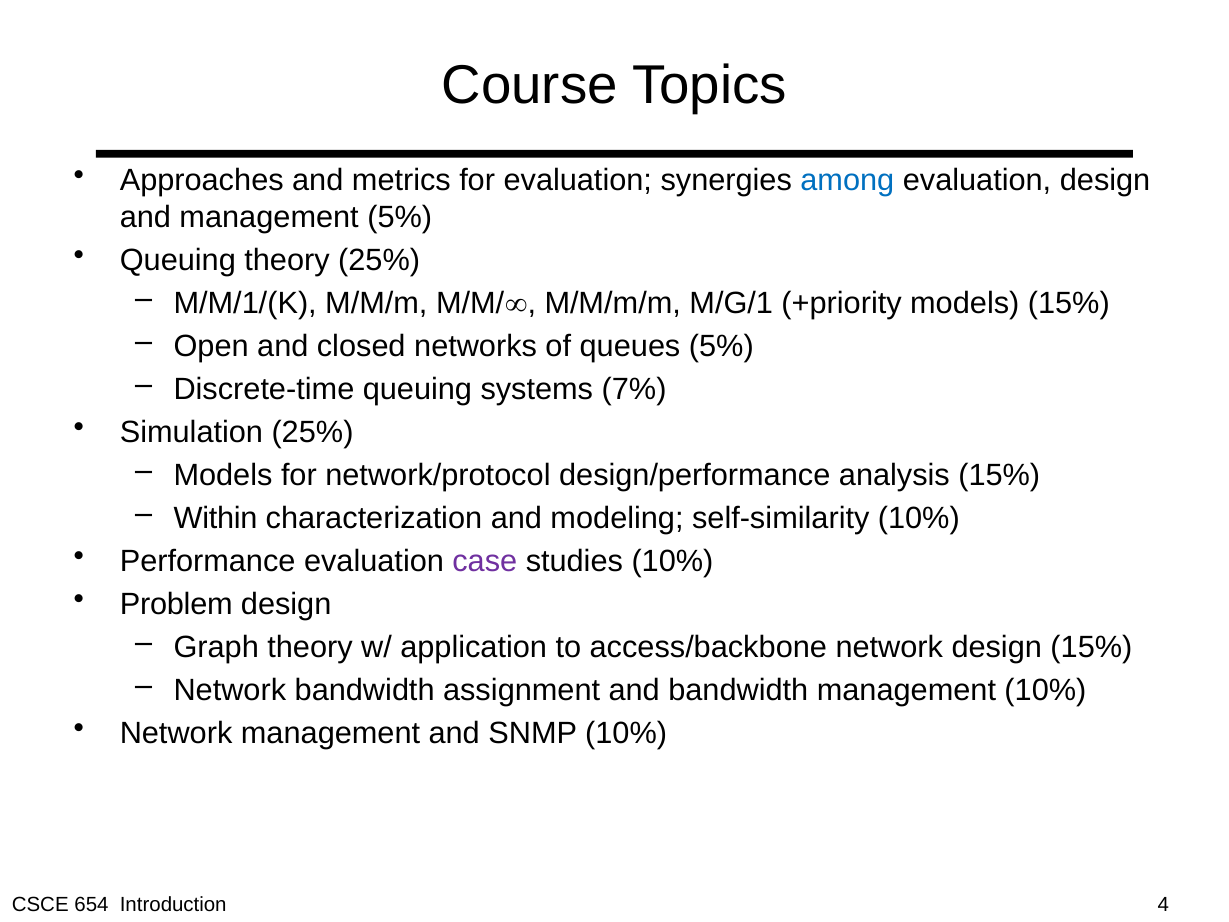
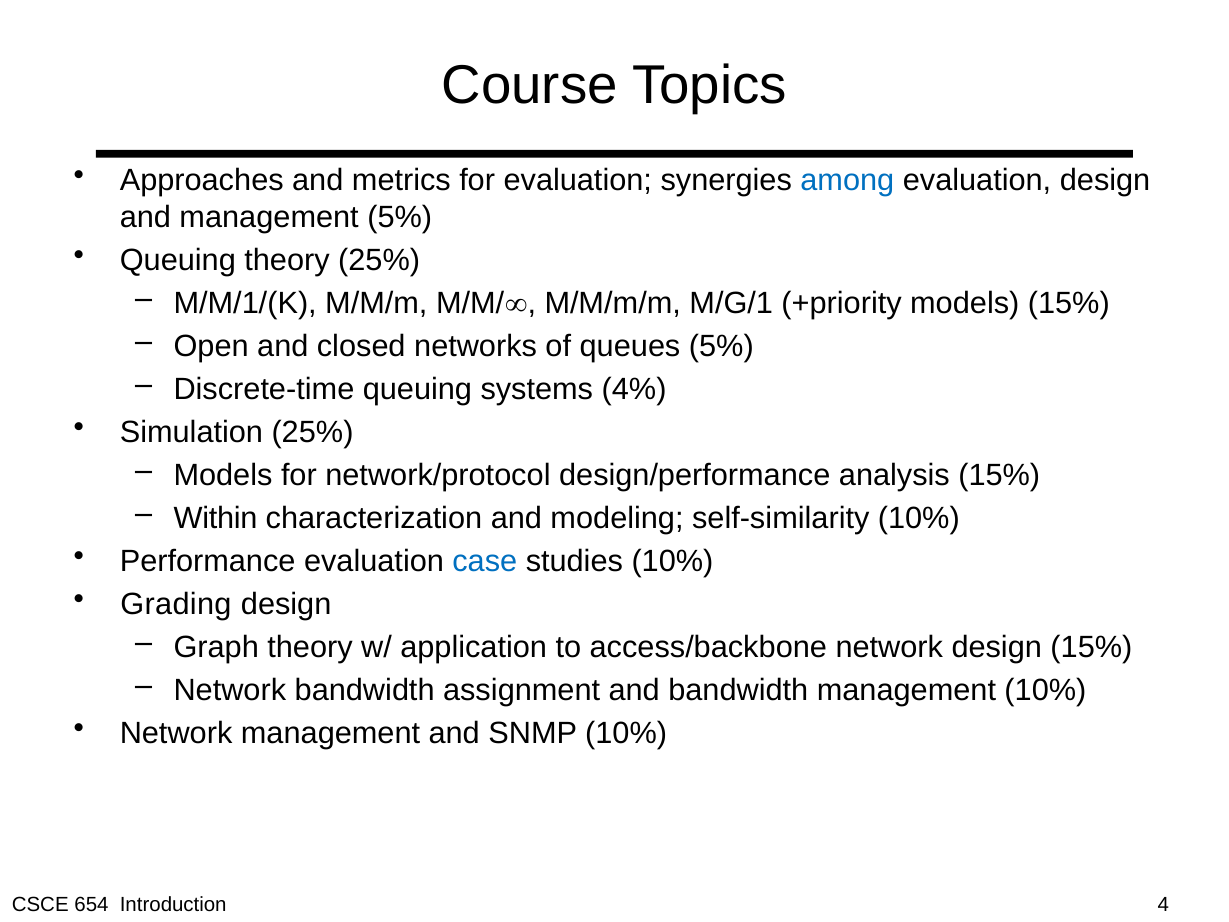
7%: 7% -> 4% (634, 389)
case colour: purple -> blue (485, 561)
Problem: Problem -> Grading (176, 604)
